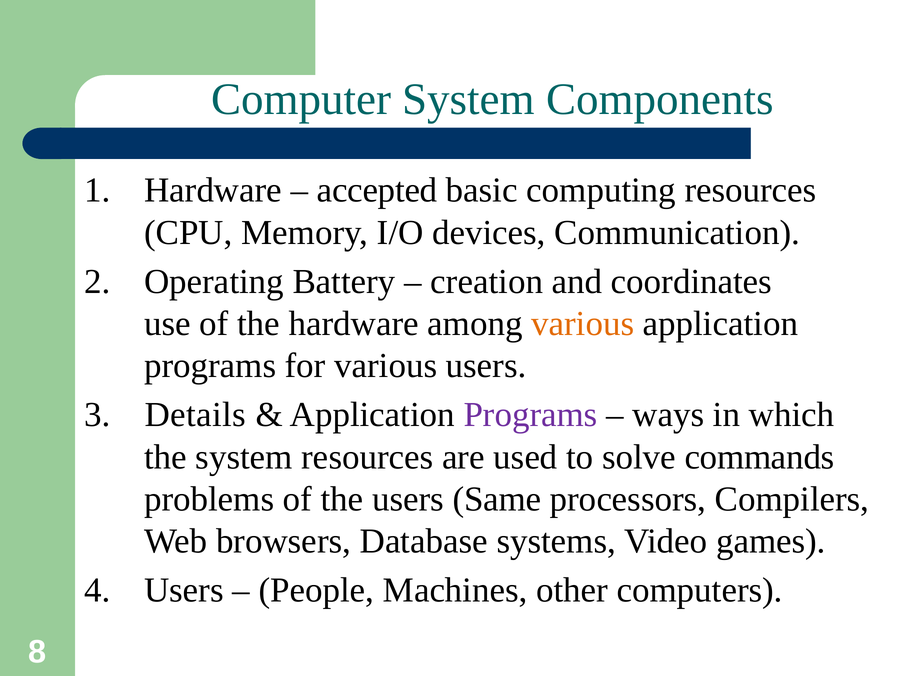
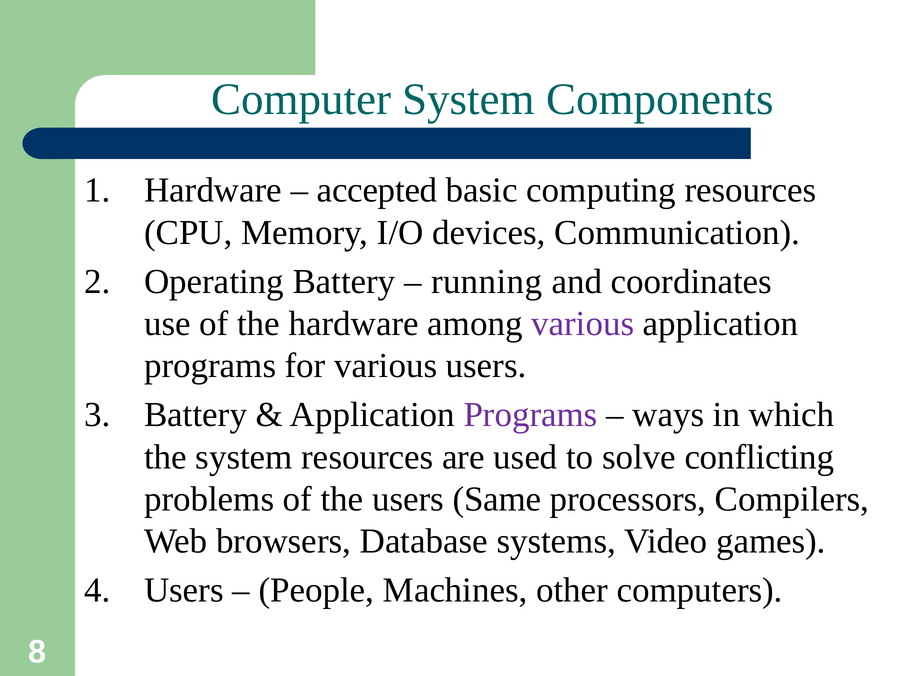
creation: creation -> running (487, 282)
various colour: orange -> purple (583, 324)
Details: Details -> Battery (196, 415)
commands: commands -> conflicting (759, 457)
